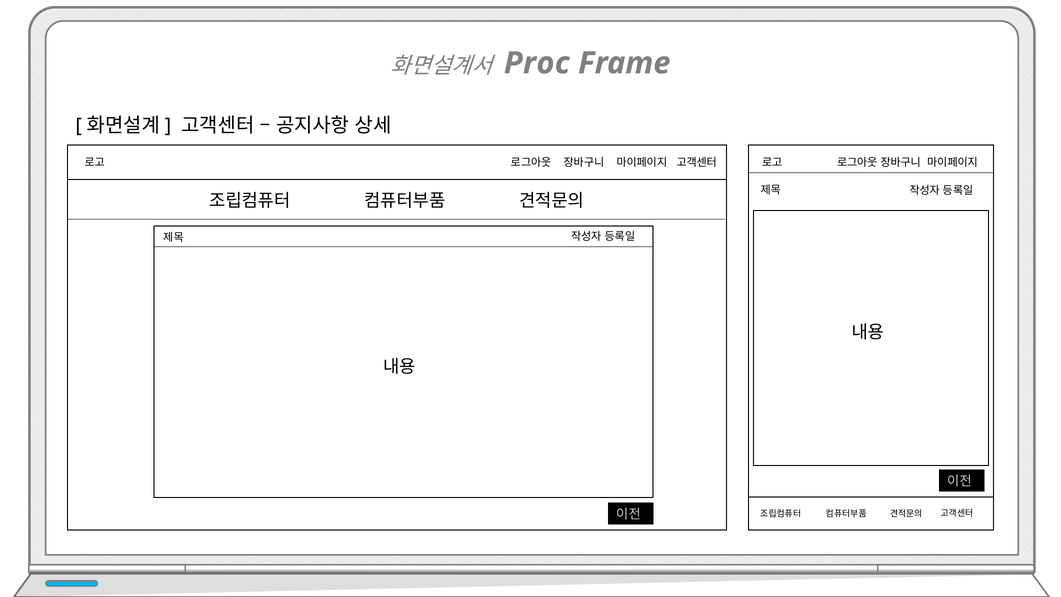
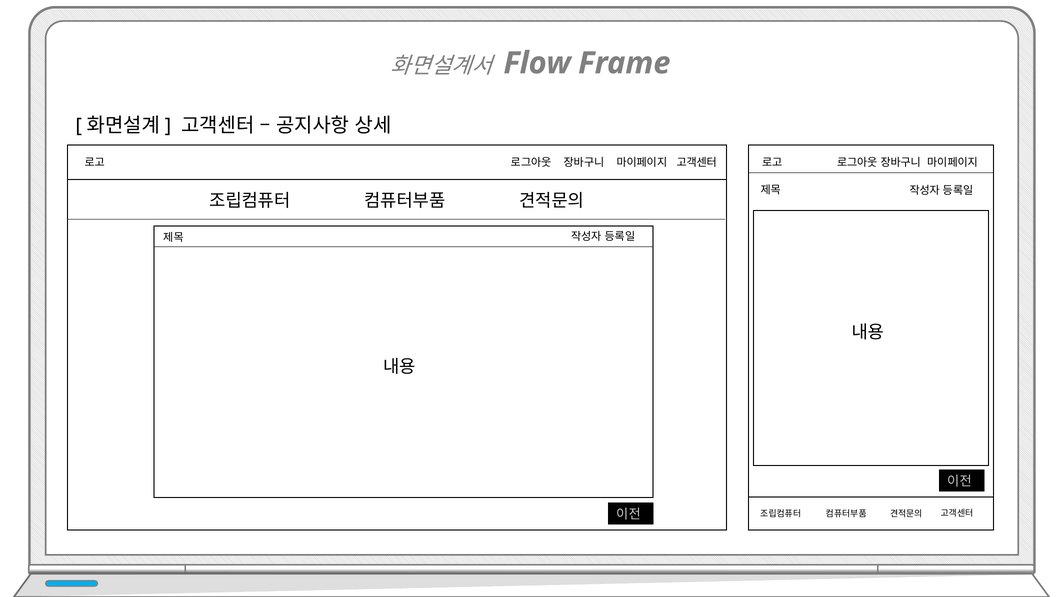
Proc: Proc -> Flow (537, 63)
